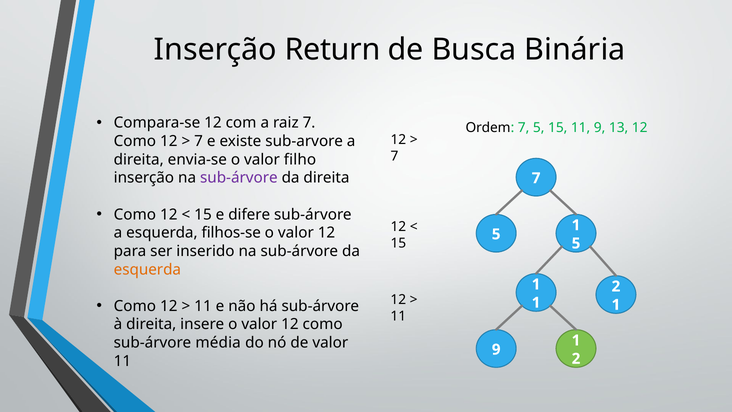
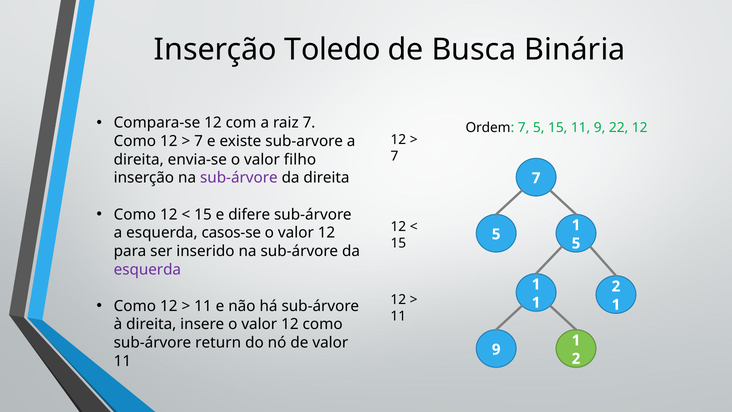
Return: Return -> Toledo (332, 50)
13: 13 -> 22 (619, 128)
filhos-se: filhos-se -> casos-se (231, 233)
esquerda colour: orange -> purple (147, 269)
média: média -> return (218, 343)
